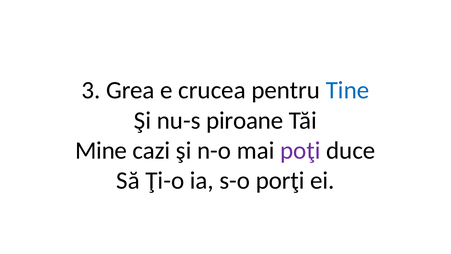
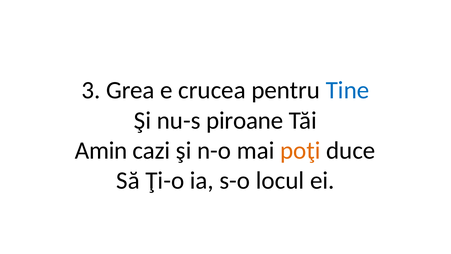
Mine: Mine -> Amin (101, 150)
poţi colour: purple -> orange (300, 150)
porţi: porţi -> locul (280, 180)
